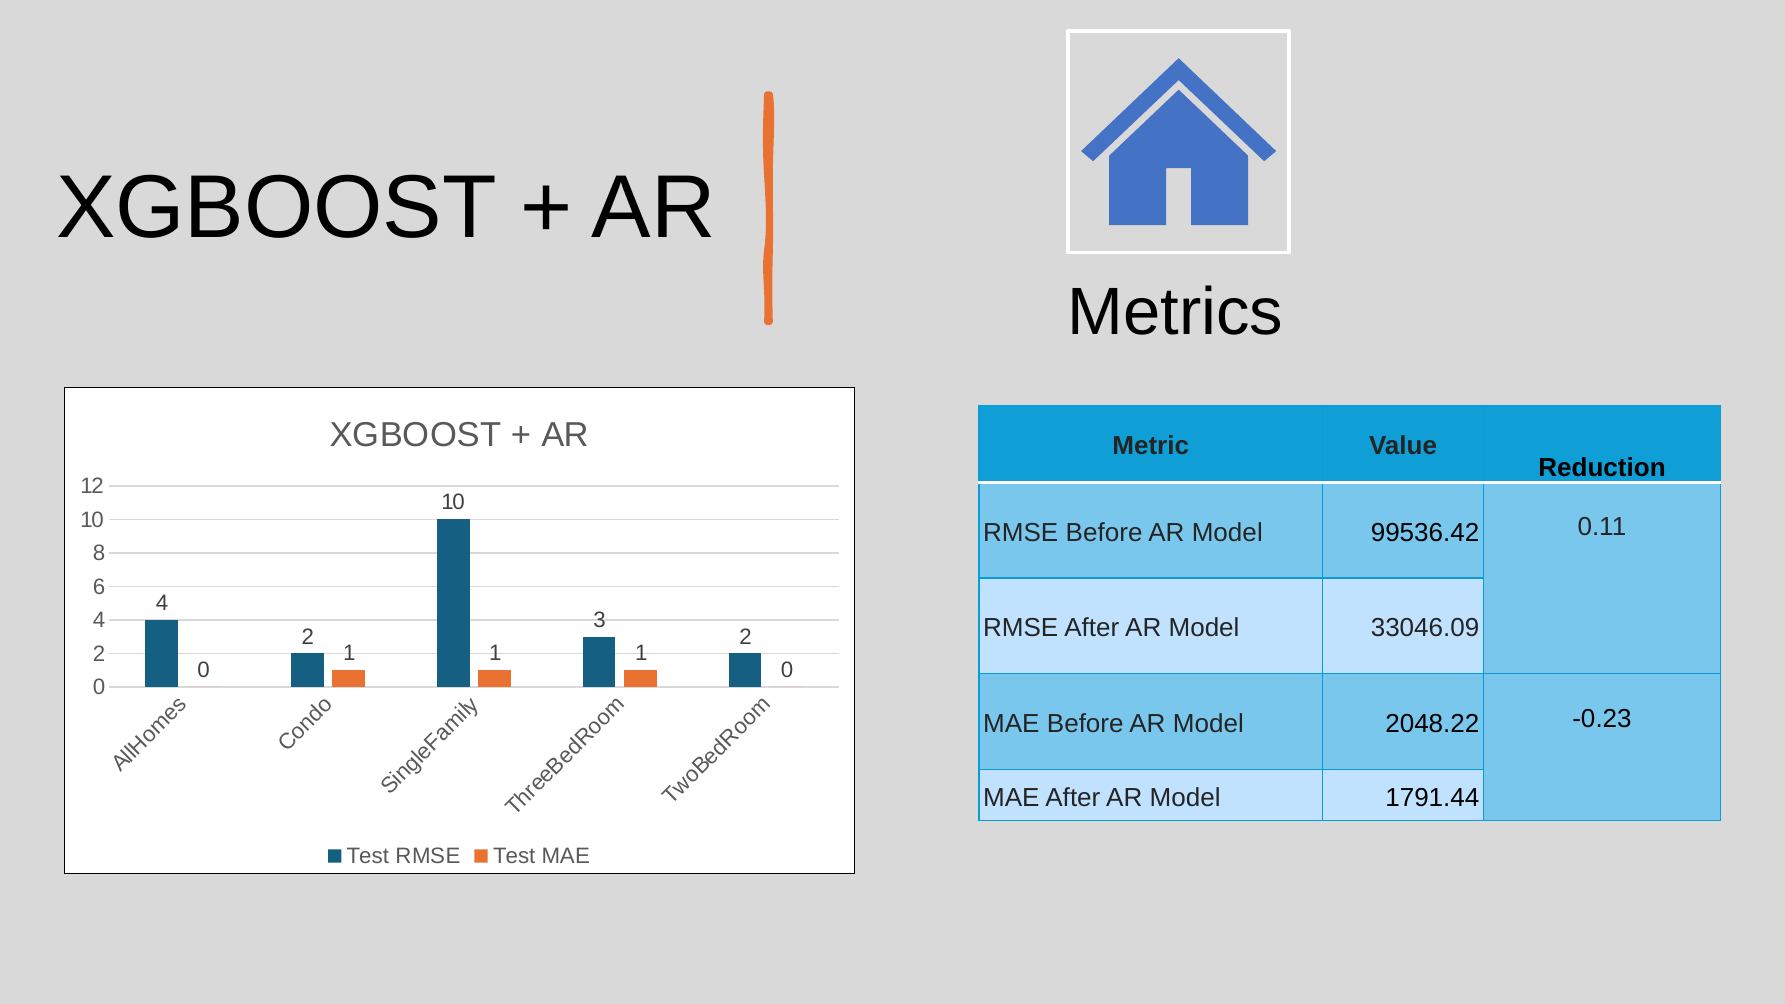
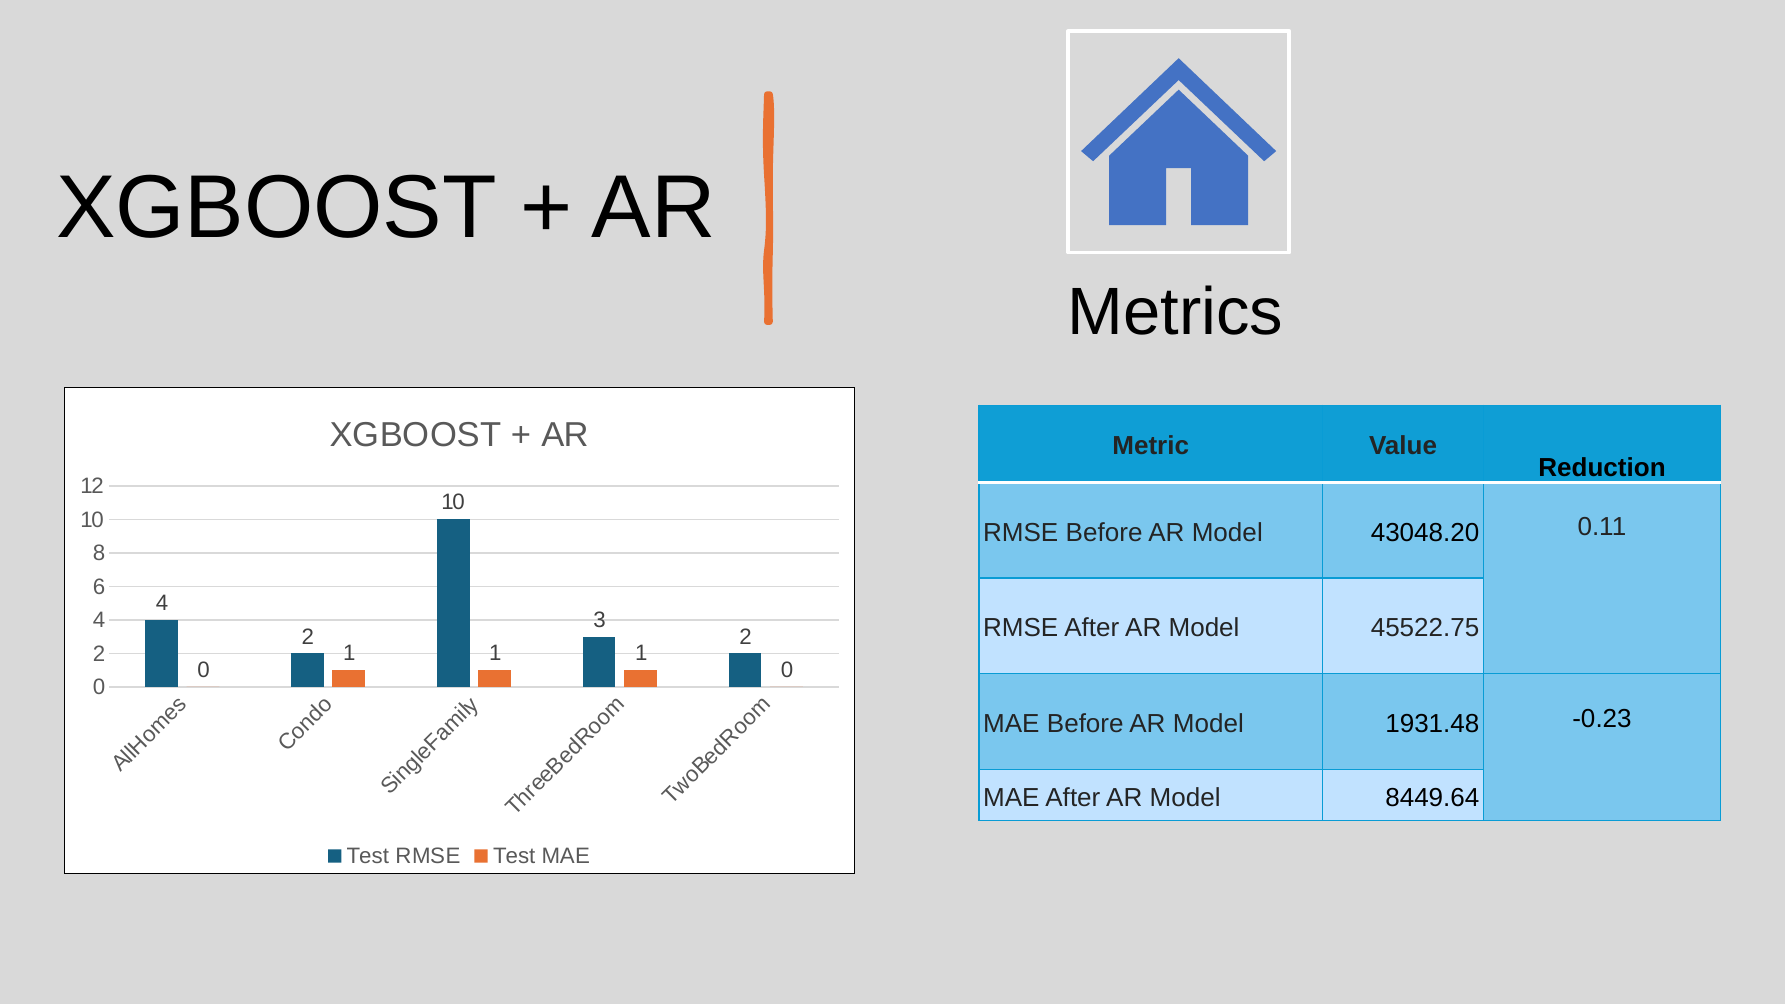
99536.42: 99536.42 -> 43048.20 (1425, 533)
33046.09: 33046.09 -> 45522.75 (1425, 628)
2048.22: 2048.22 -> 1931.48 (1432, 724)
1791.44: 1791.44 -> 8449.64 (1432, 798)
